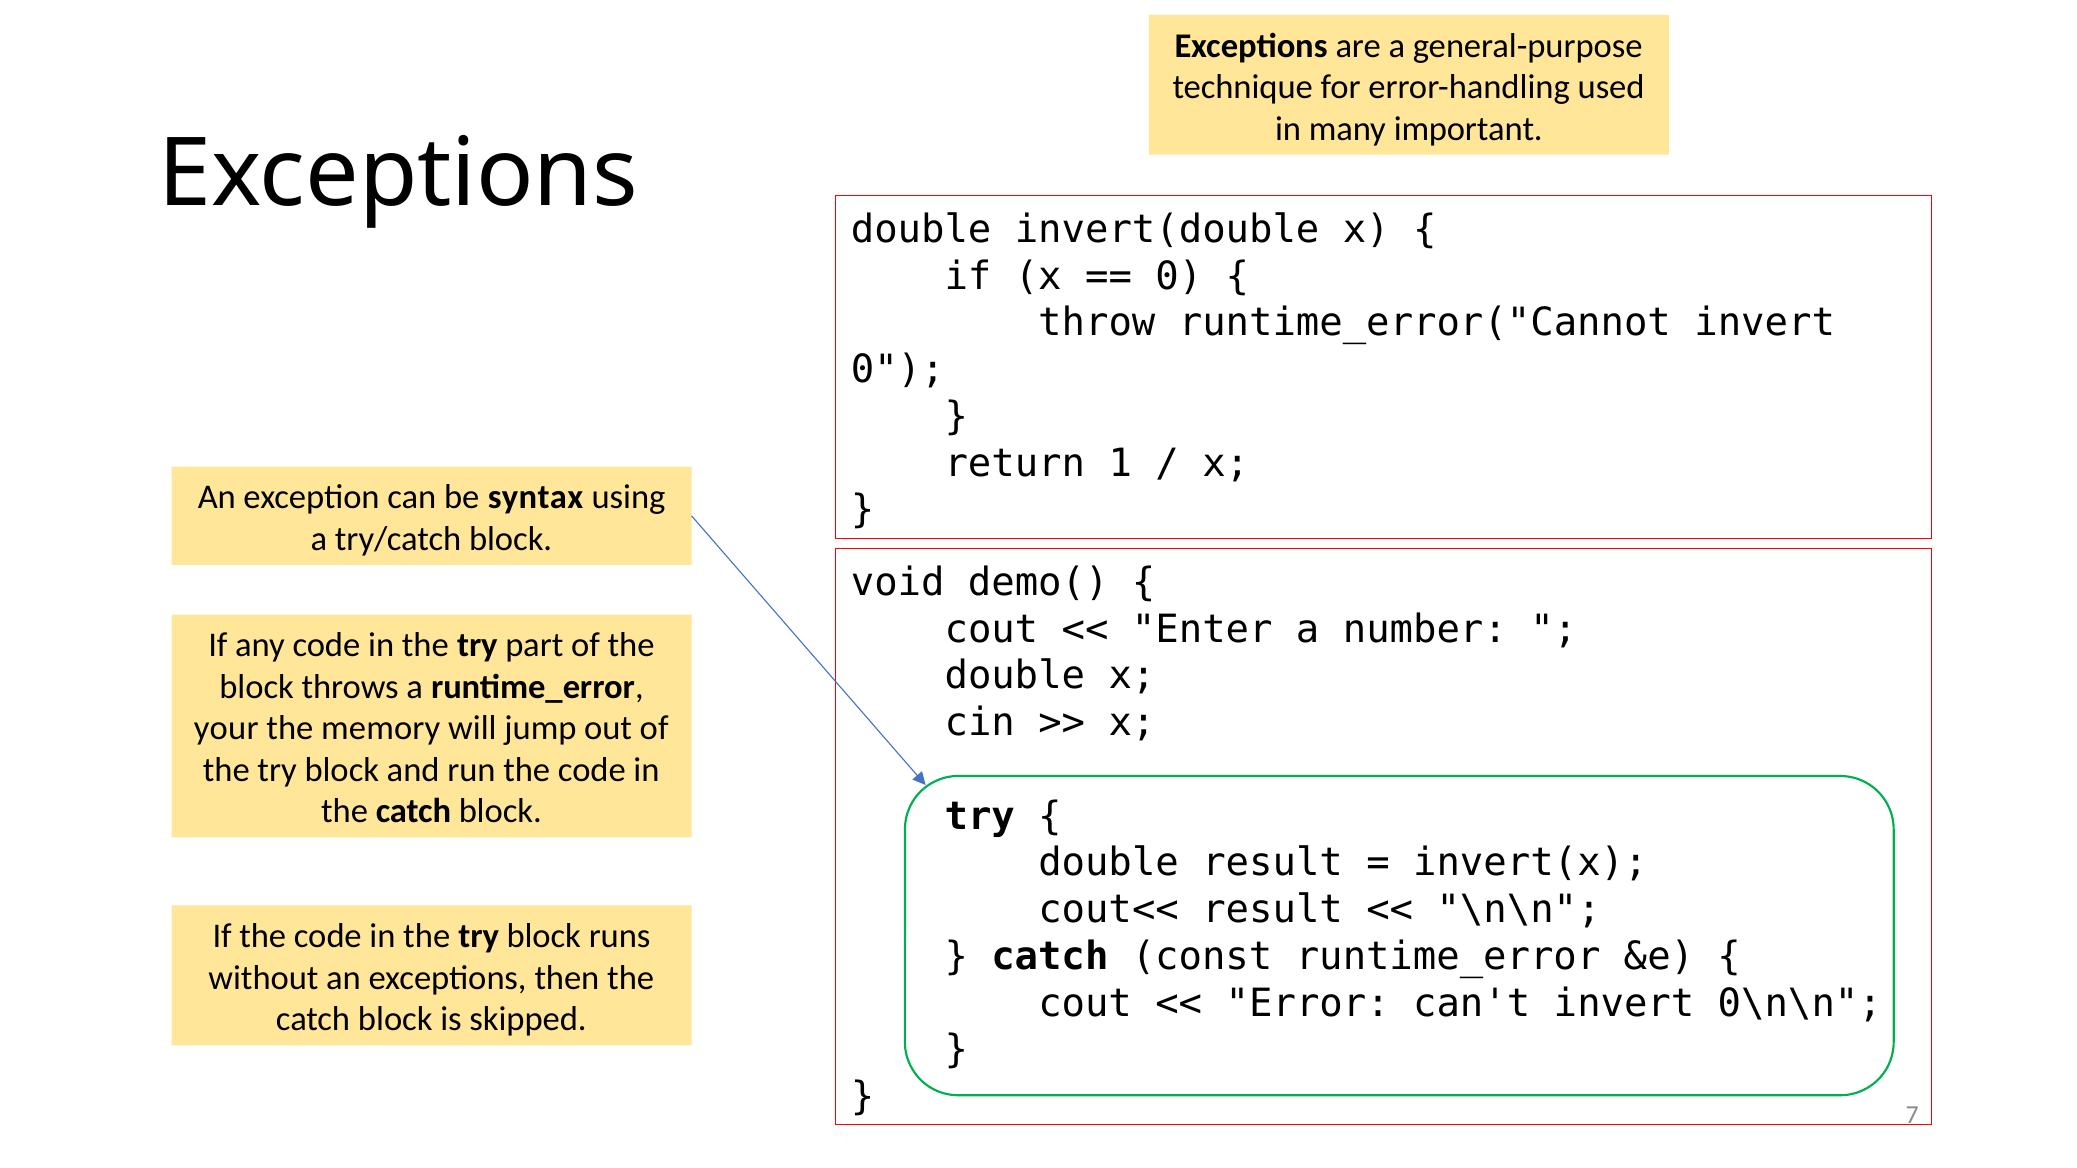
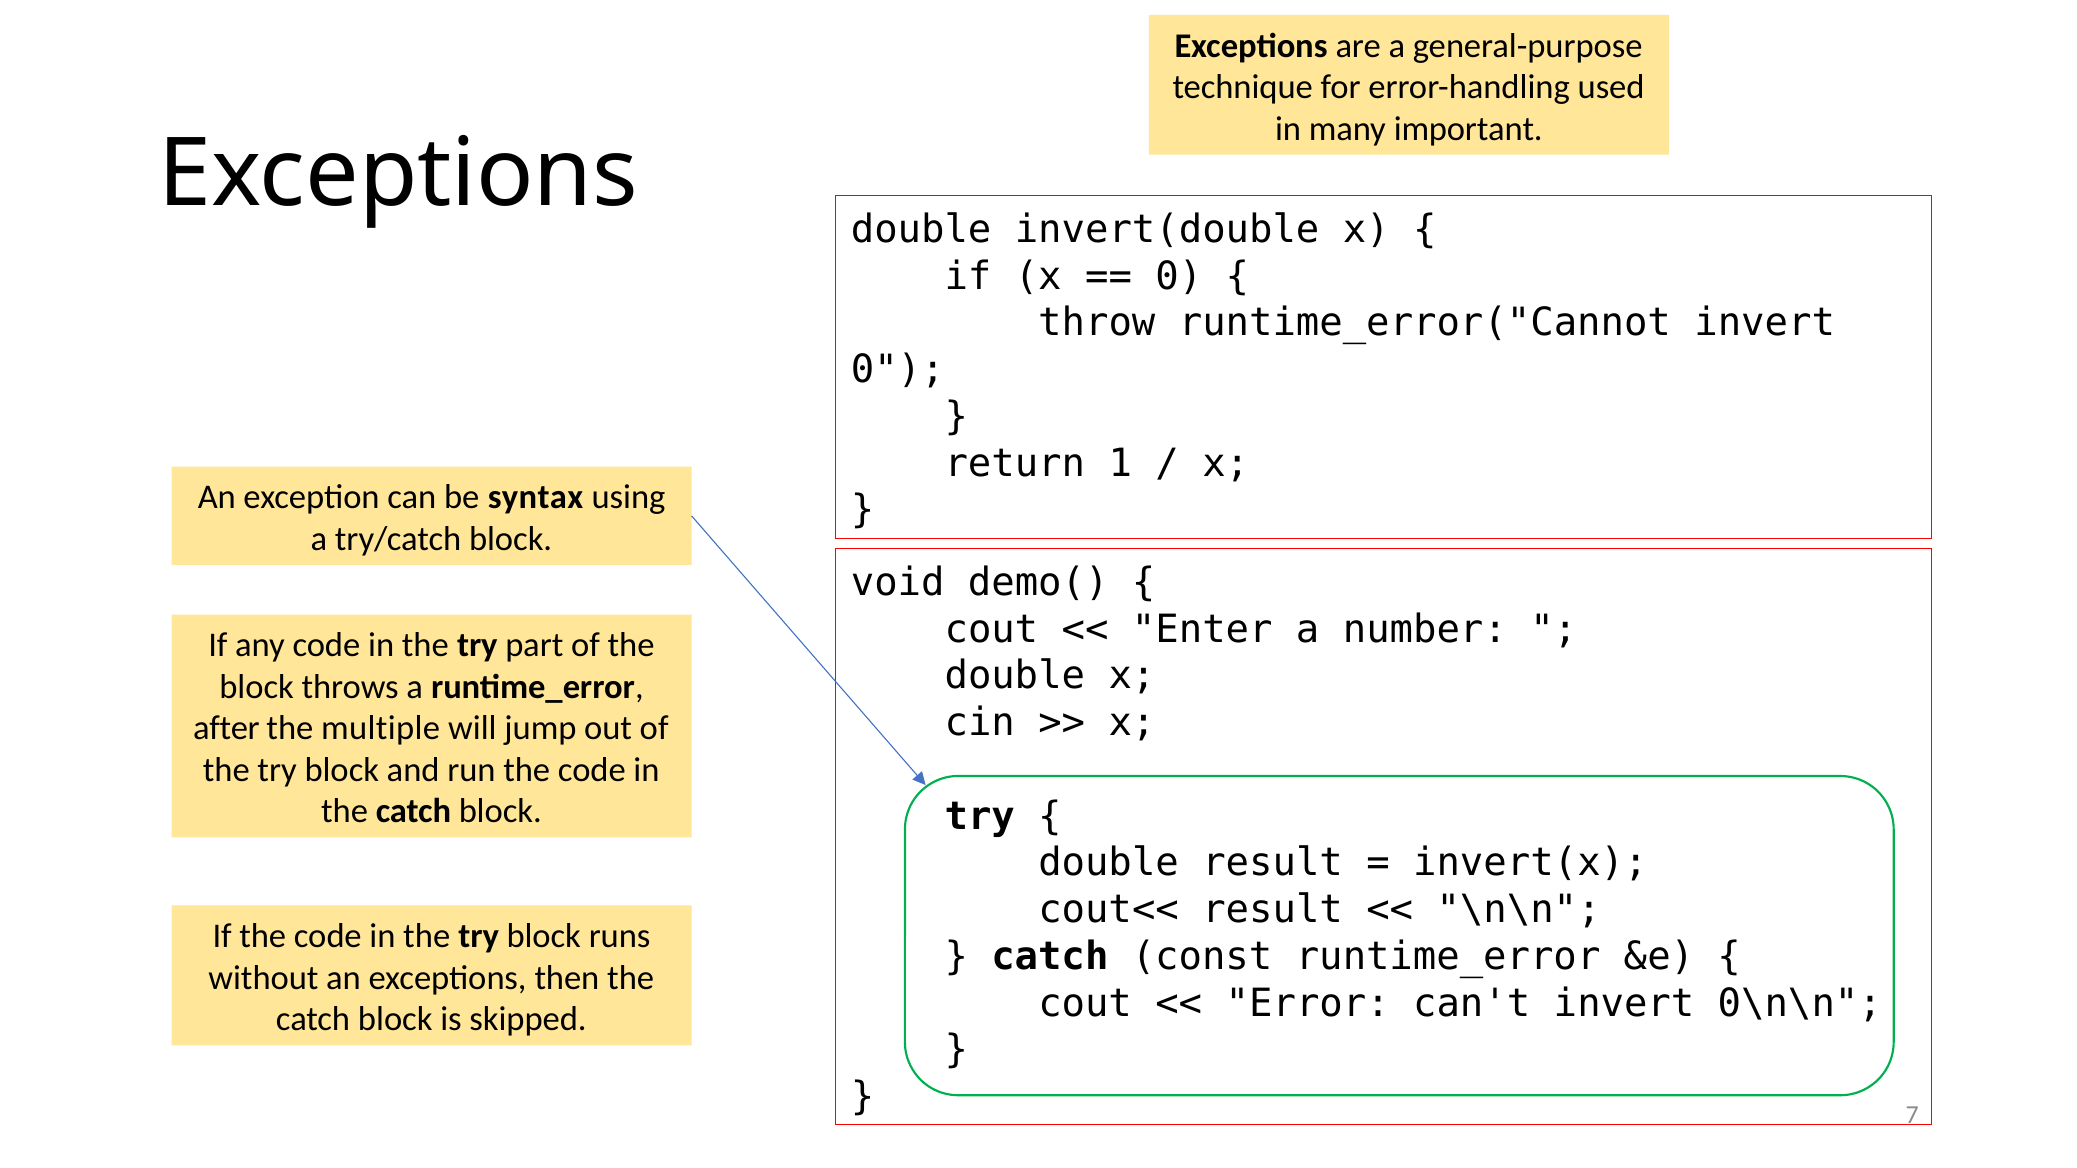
your: your -> after (227, 729)
memory: memory -> multiple (381, 729)
